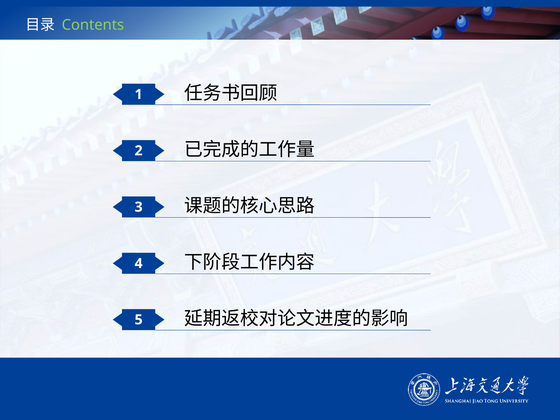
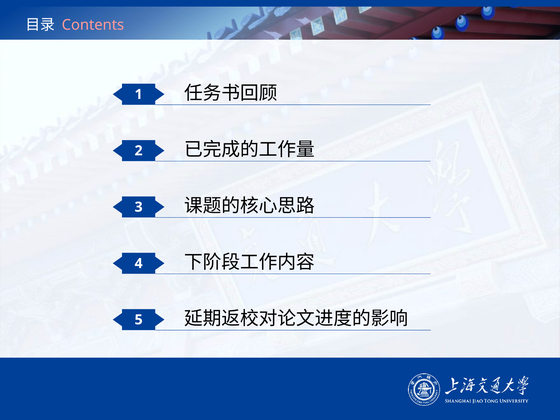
Contents colour: light green -> pink (93, 25)
